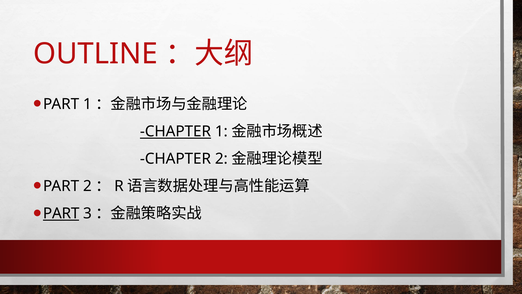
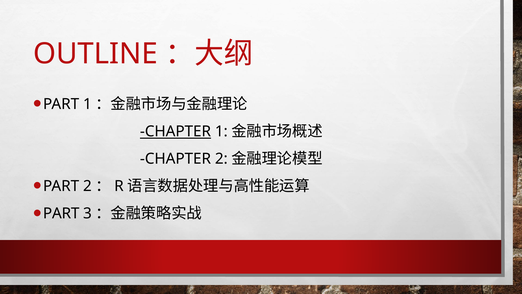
PART underline: present -> none (61, 213)
